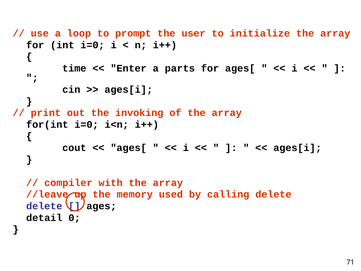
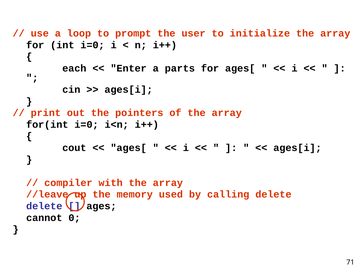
time: time -> each (74, 68)
invoking: invoking -> pointers (139, 113)
detail: detail -> cannot (44, 217)
